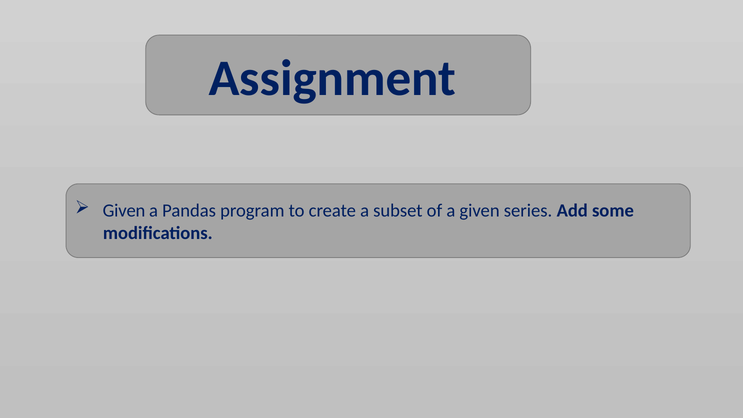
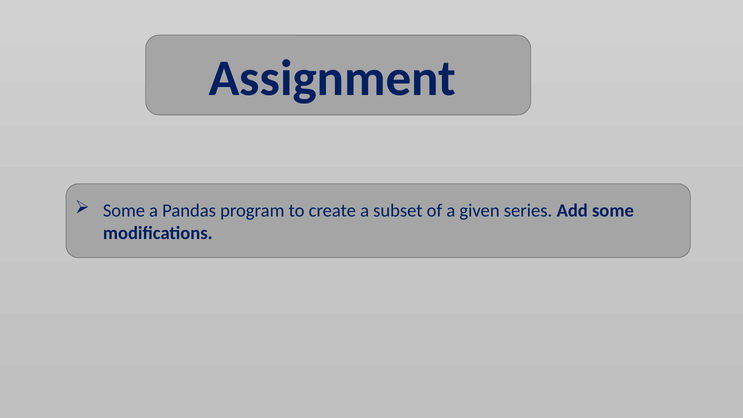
Given: Given -> Some (124, 211)
